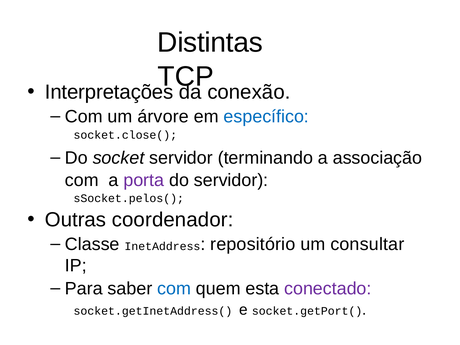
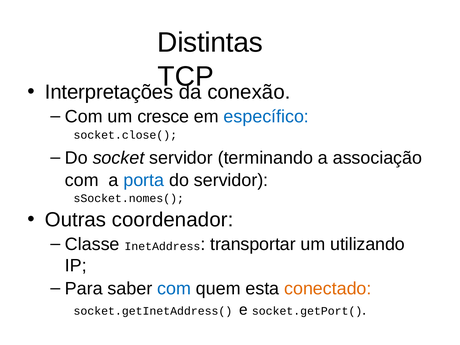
árvore: árvore -> cresce (163, 117)
porta colour: purple -> blue (144, 180)
sSocket.pelos(: sSocket.pelos( -> sSocket.nomes( (129, 198)
repositório: repositório -> transportar (253, 244)
consultar: consultar -> utilizando (368, 244)
conectado colour: purple -> orange (328, 289)
